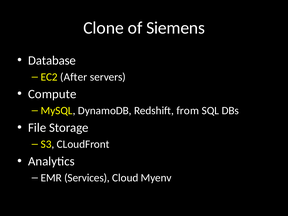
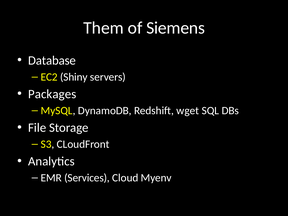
Clone: Clone -> Them (104, 28)
After: After -> Shiny (74, 77)
Compute: Compute -> Packages (52, 94)
from: from -> wget (188, 111)
